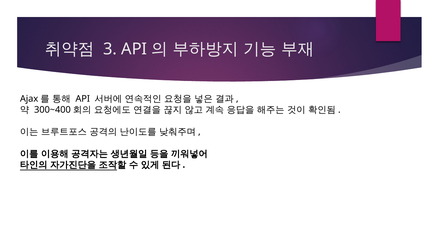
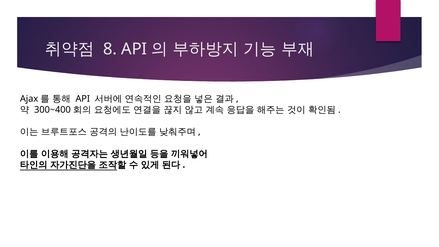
3: 3 -> 8 (110, 49)
